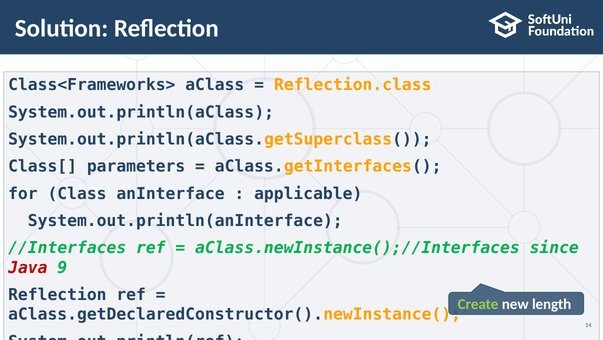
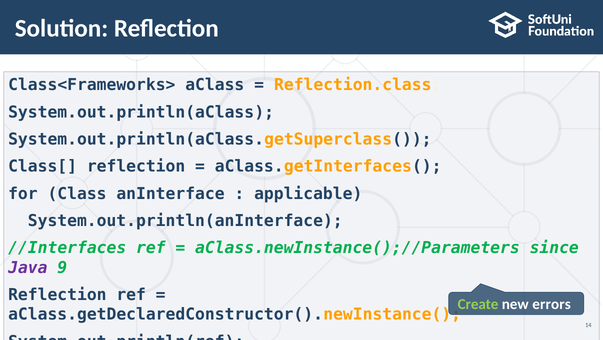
Class[ parameters: parameters -> reflection (136, 166)
aClass.newInstance();//Interfaces: aClass.newInstance();//Interfaces -> aClass.newInstance();//Parameters (357, 248)
Java colour: red -> purple (28, 267)
length: length -> errors (552, 304)
